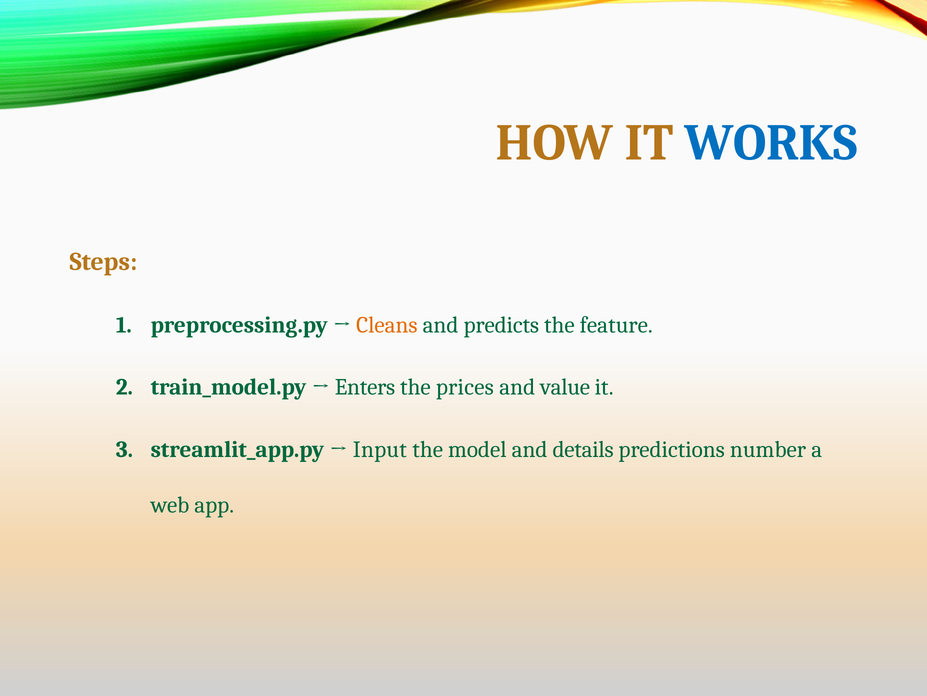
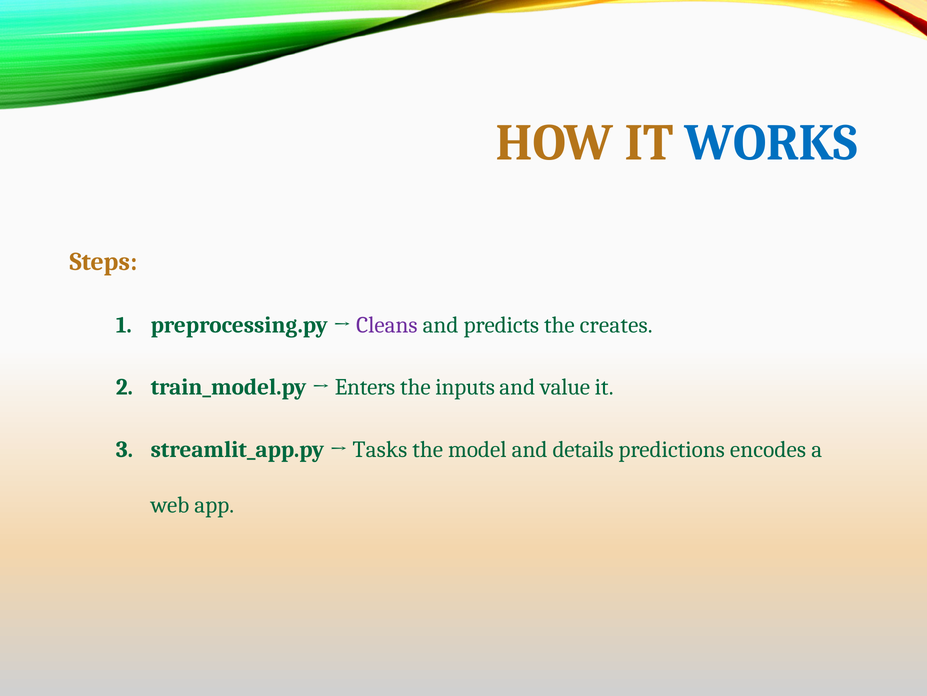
Cleans colour: orange -> purple (387, 325)
feature: feature -> creates (616, 325)
prices: prices -> inputs (465, 387)
Input: Input -> Tasks (380, 449)
number: number -> encodes (768, 449)
